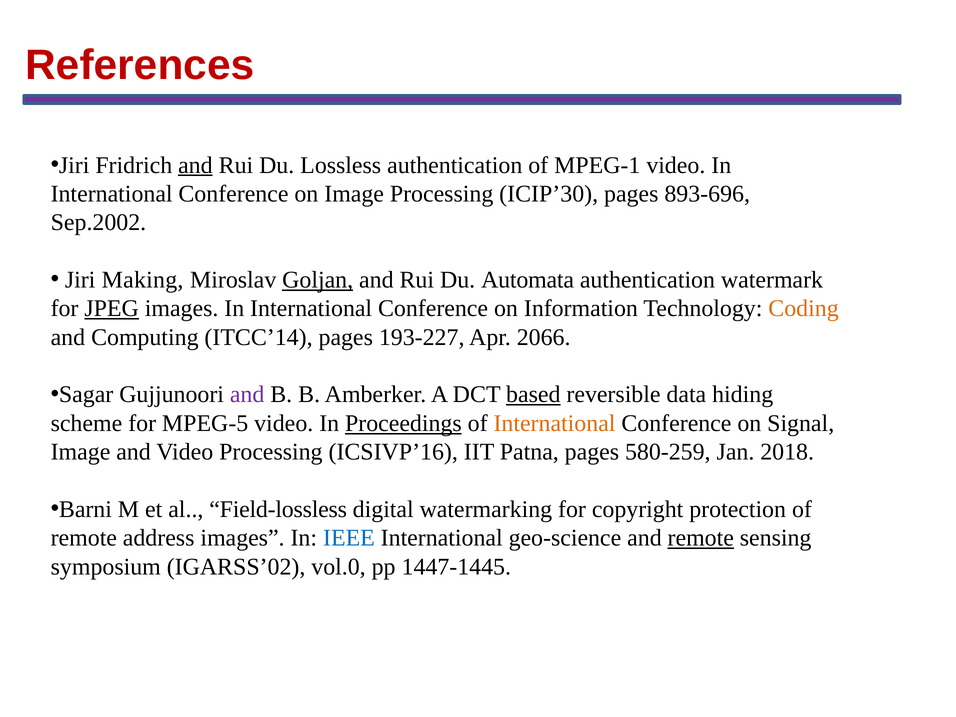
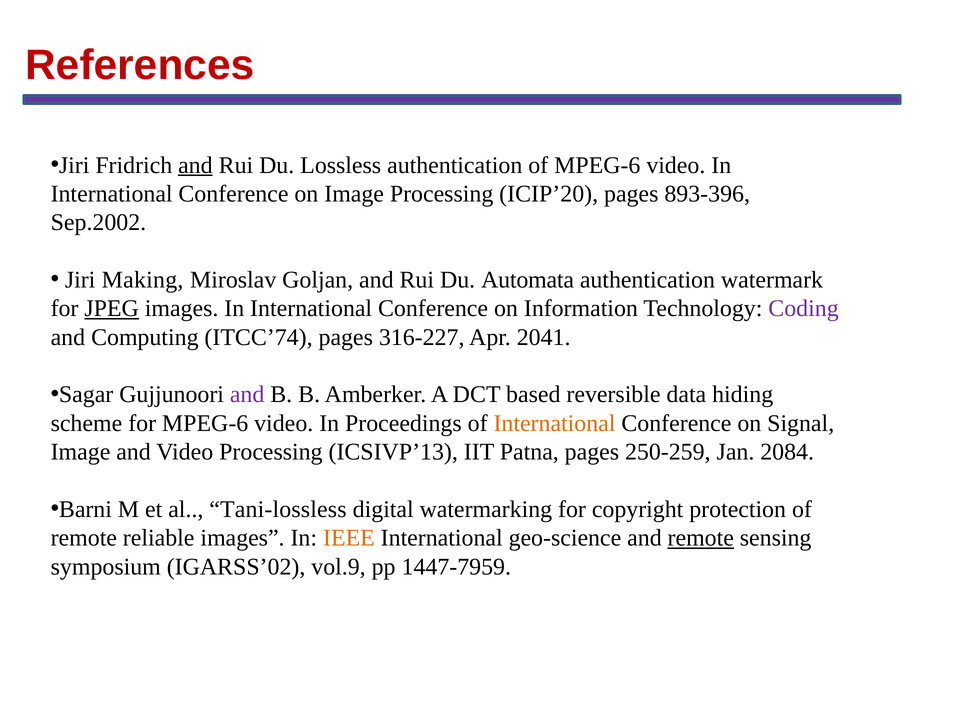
of MPEG-1: MPEG-1 -> MPEG-6 (597, 165)
ICIP’30: ICIP’30 -> ICIP’20 (549, 194)
893-696: 893-696 -> 893-396 (707, 194)
Goljan underline: present -> none (318, 280)
Coding colour: orange -> purple (804, 309)
ITCC’14: ITCC’14 -> ITCC’74 (259, 337)
193-227: 193-227 -> 316-227 (422, 337)
2066: 2066 -> 2041 (544, 337)
based underline: present -> none (533, 395)
for MPEG-5: MPEG-5 -> MPEG-6 (205, 423)
Proceedings underline: present -> none (403, 423)
ICSIVP’16: ICSIVP’16 -> ICSIVP’13 (393, 452)
580-259: 580-259 -> 250-259 (668, 452)
2018: 2018 -> 2084 (787, 452)
Field-lossless: Field-lossless -> Tani-lossless (278, 509)
address: address -> reliable (159, 538)
IEEE colour: blue -> orange (349, 538)
vol.0: vol.0 -> vol.9 (339, 567)
1447-1445: 1447-1445 -> 1447-7959 (456, 567)
